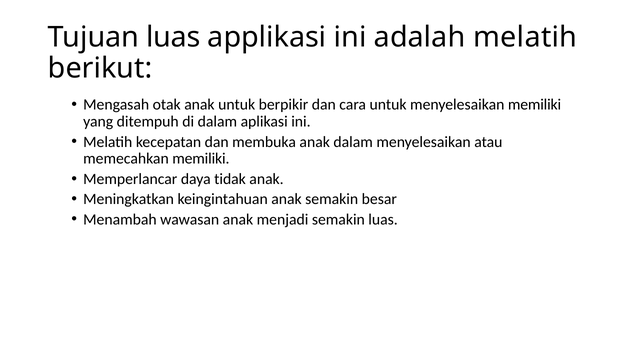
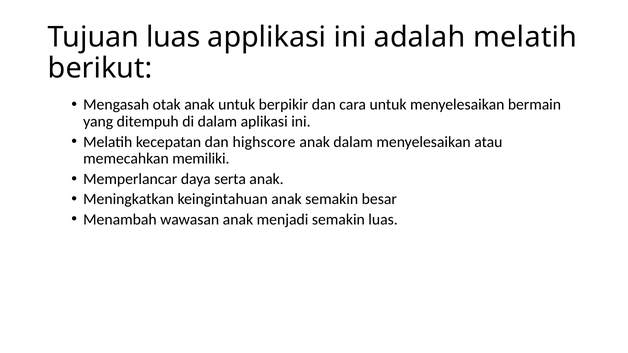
menyelesaikan memiliki: memiliki -> bermain (534, 105)
membuka: membuka -> highscore (264, 142)
tidak: tidak -> serta (230, 179)
